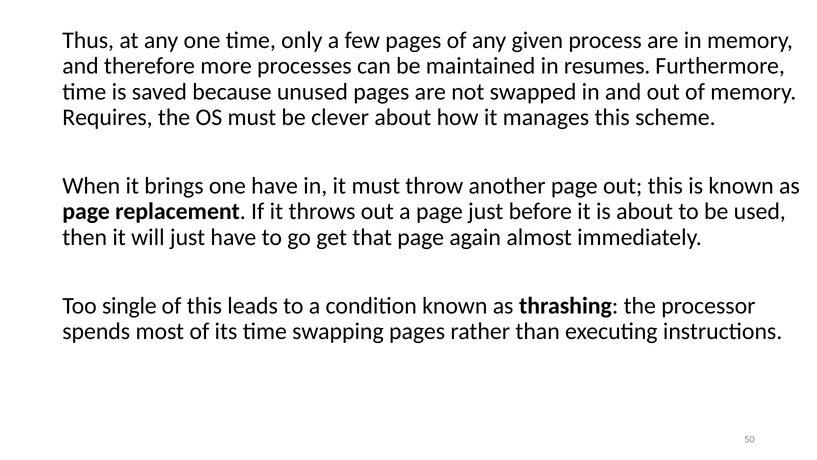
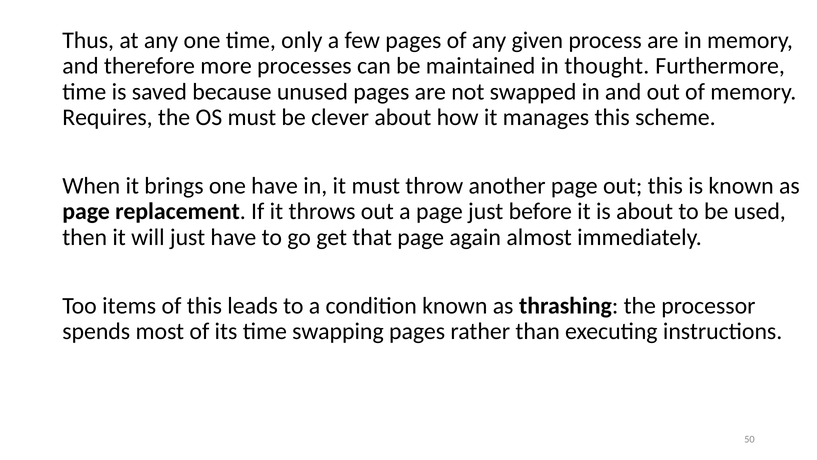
resumes: resumes -> thought (607, 66)
single: single -> items (129, 305)
